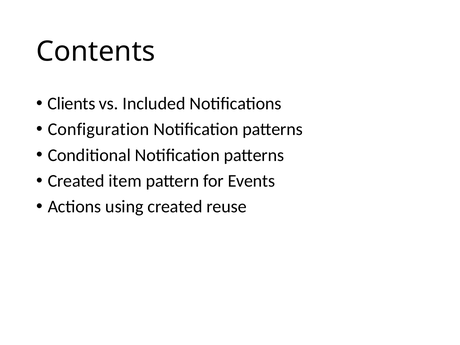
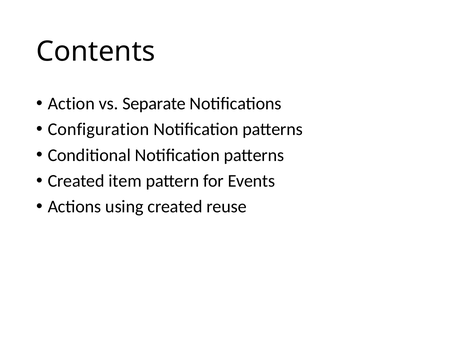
Clients: Clients -> Action (71, 104)
Included: Included -> Separate (154, 104)
